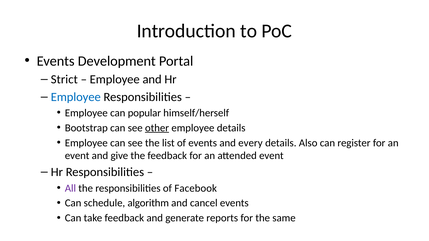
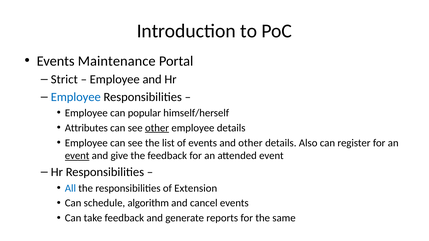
Development: Development -> Maintenance (117, 61)
Bootstrap: Bootstrap -> Attributes (86, 128)
and every: every -> other (250, 143)
event underline: none -> present (77, 156)
All colour: purple -> blue (70, 188)
Facebook: Facebook -> Extension (196, 188)
